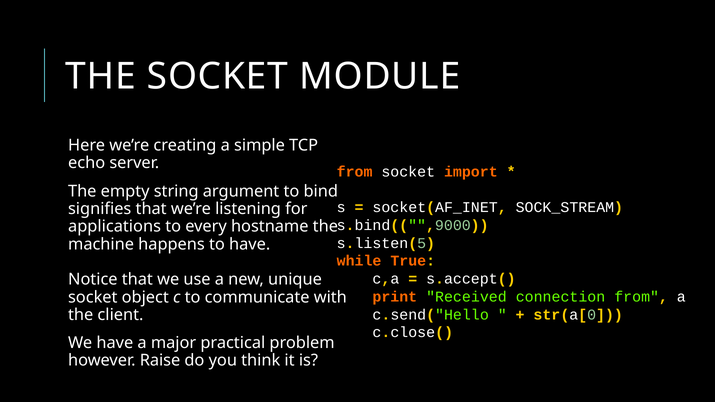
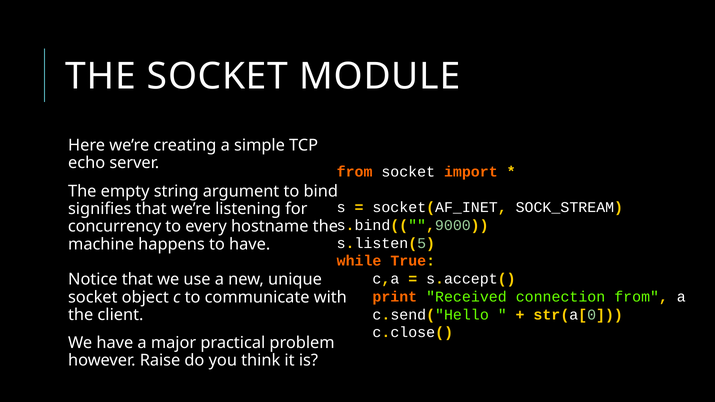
applications: applications -> concurrency (115, 227)
